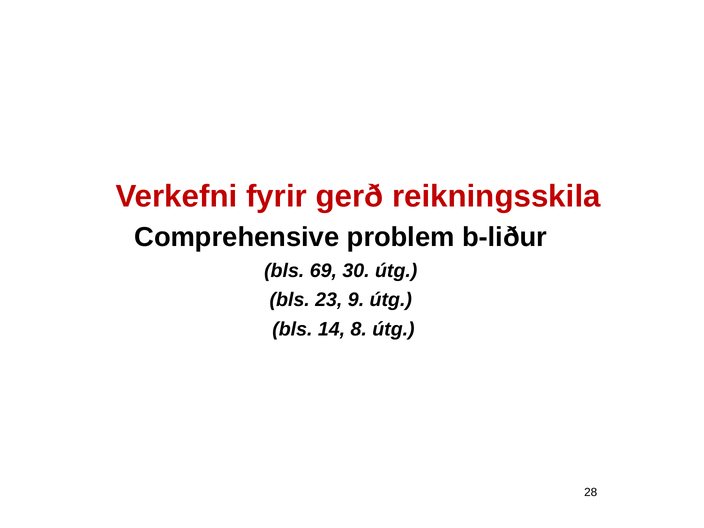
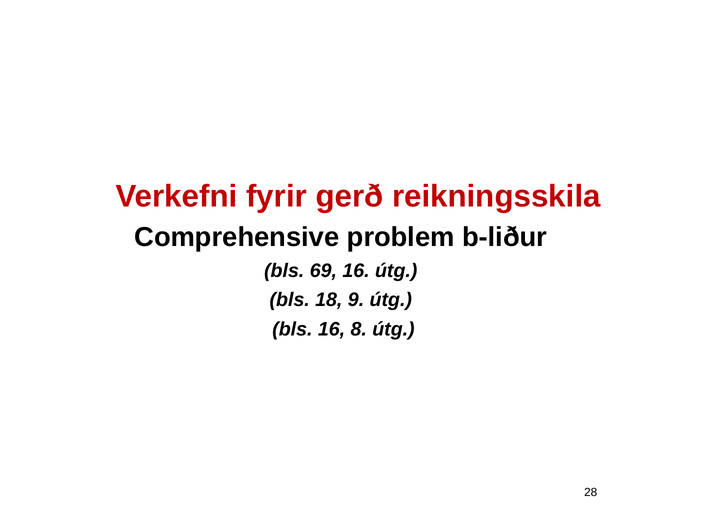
69 30: 30 -> 16 (356, 271)
23: 23 -> 18 (329, 300)
bls 14: 14 -> 16 (332, 329)
